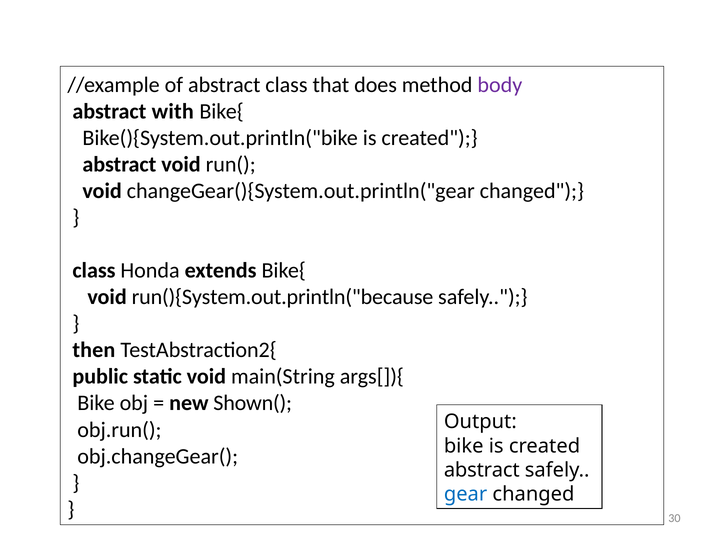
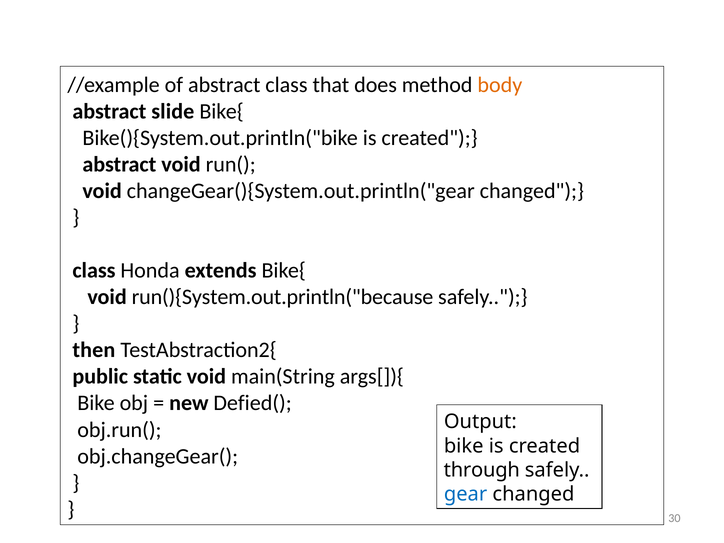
body colour: purple -> orange (500, 85)
with: with -> slide (173, 111)
Shown(: Shown( -> Defied( (253, 403)
abstract: abstract -> through (482, 470)
